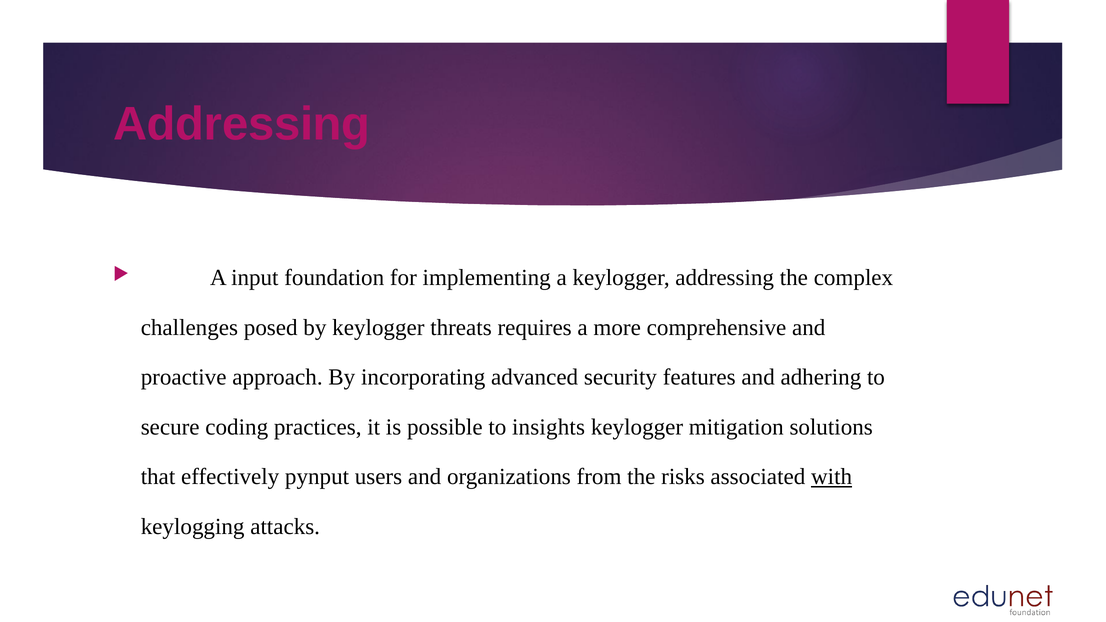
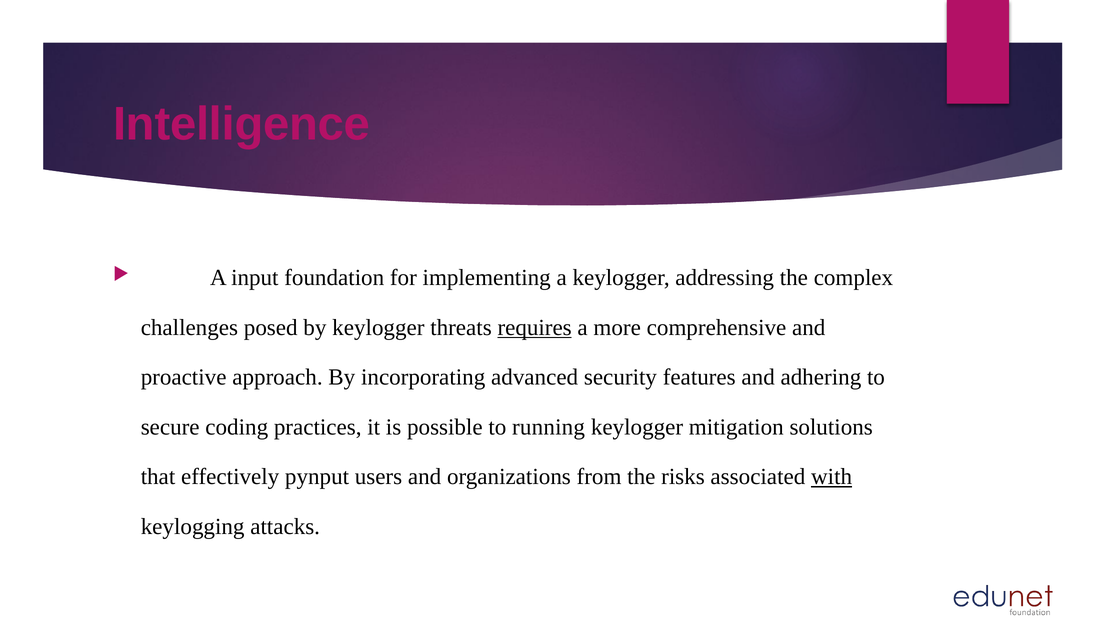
Addressing: Addressing -> Intelligence (242, 124)
requires underline: none -> present (535, 328)
insights: insights -> running (549, 427)
